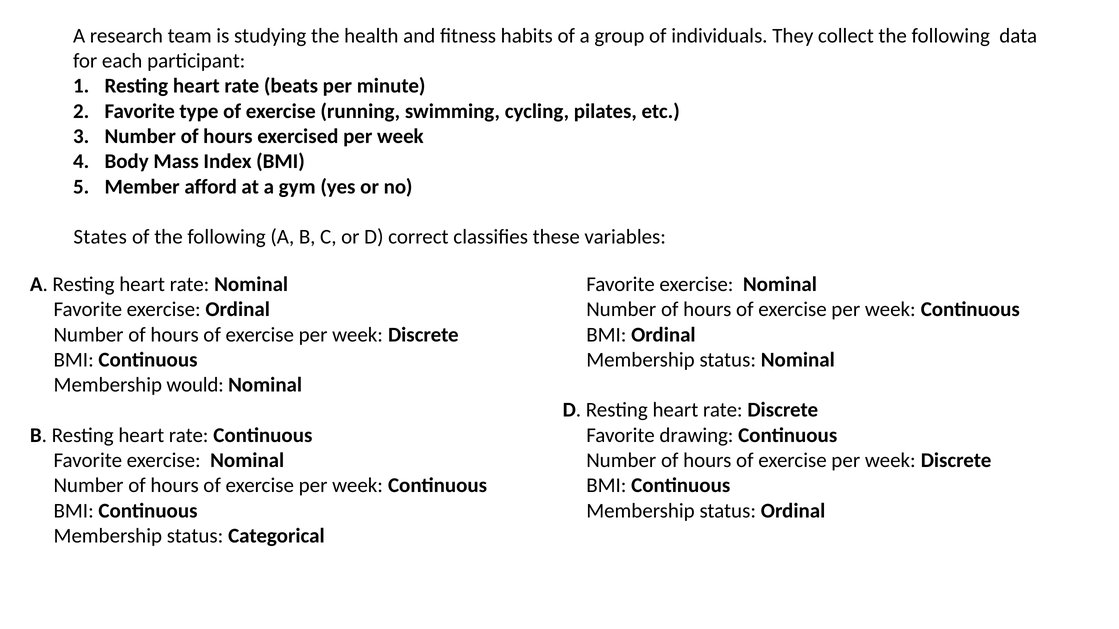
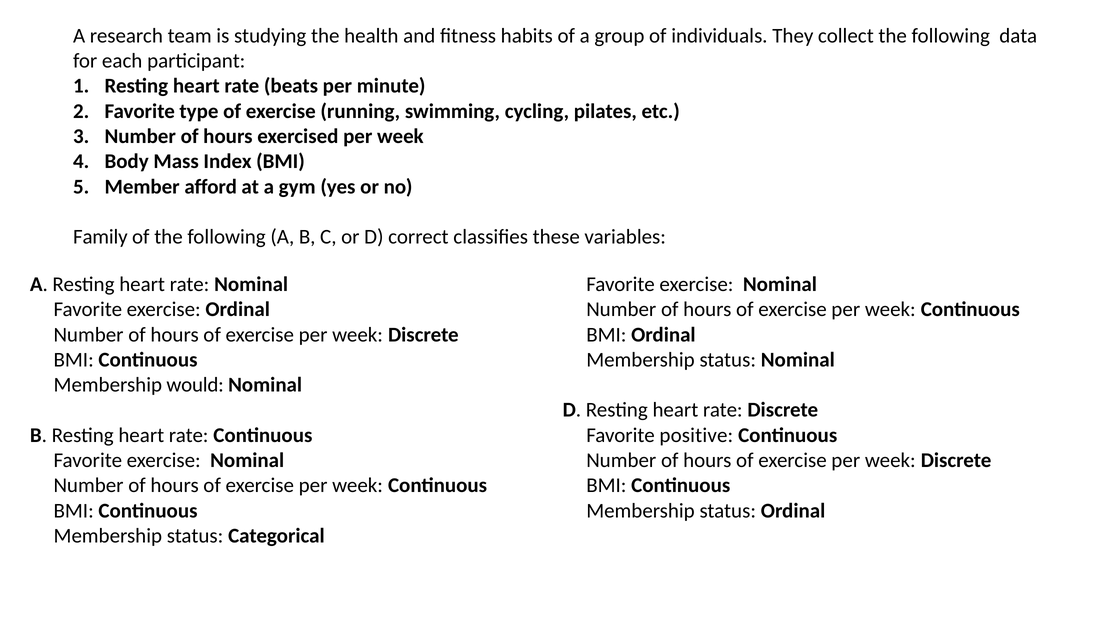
States: States -> Family (100, 237)
drawing: drawing -> positive (696, 436)
